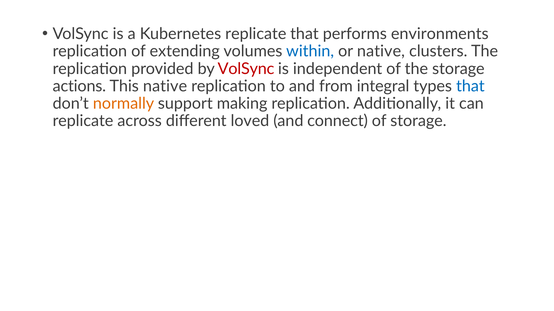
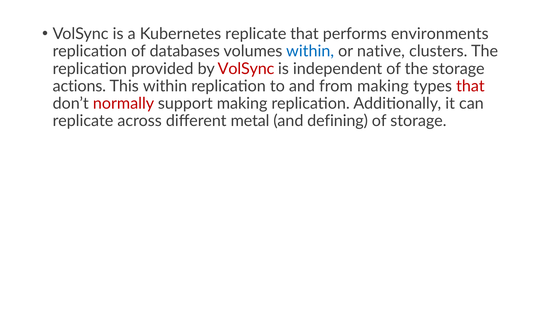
extending: extending -> databases (185, 51)
This native: native -> within (165, 86)
from integral: integral -> making (383, 86)
that colour: blue -> red (470, 86)
normally colour: orange -> red (123, 104)
loved: loved -> metal (250, 121)
connect: connect -> defining (338, 121)
